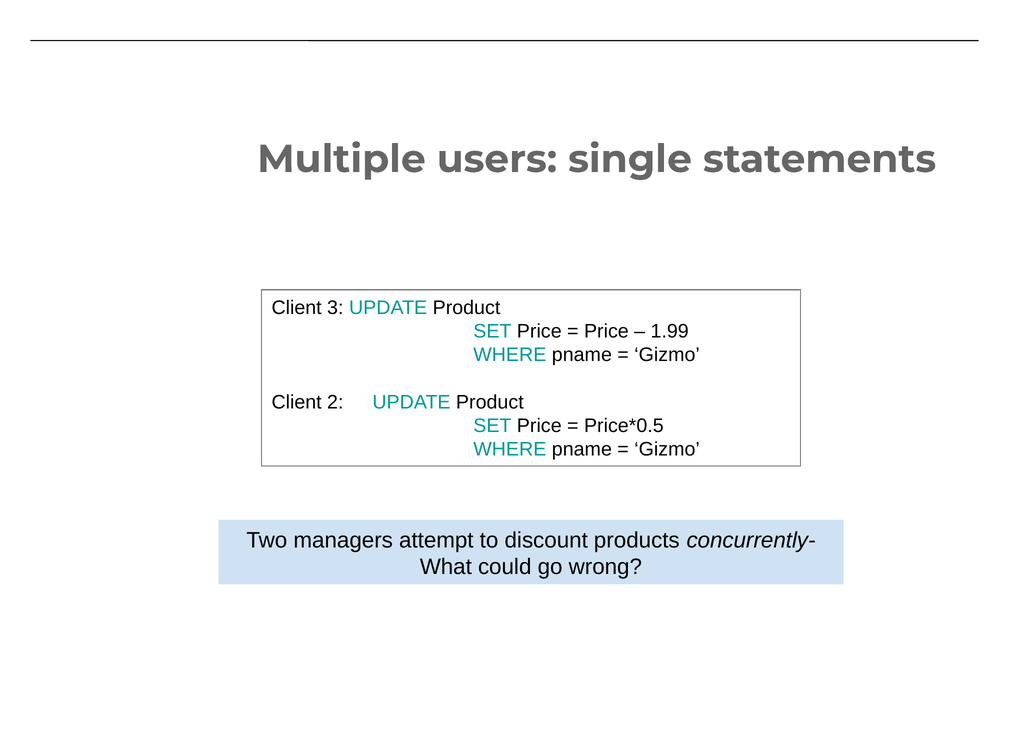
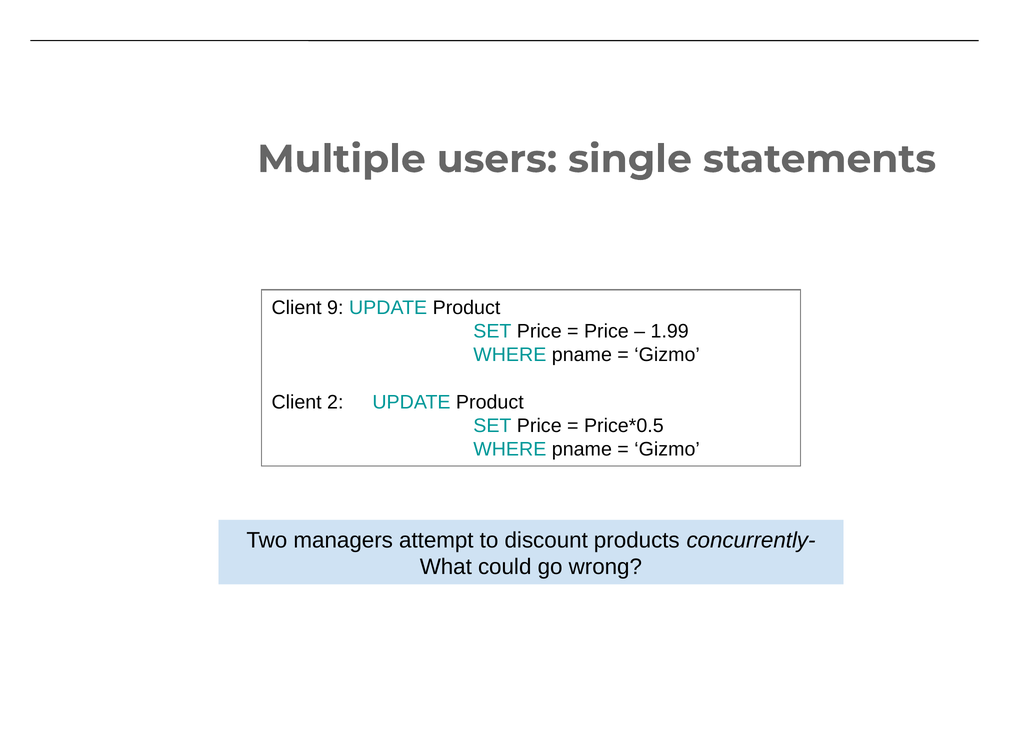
3: 3 -> 9 (335, 308)
